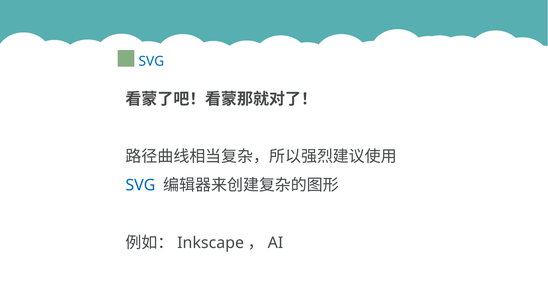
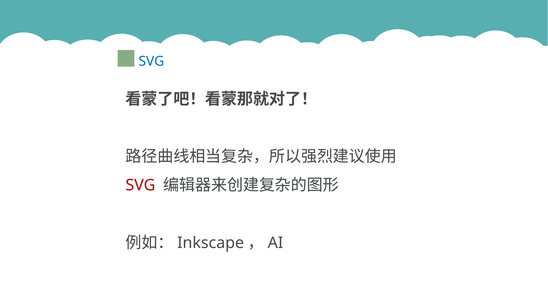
SVG colour: blue -> red (140, 186)
